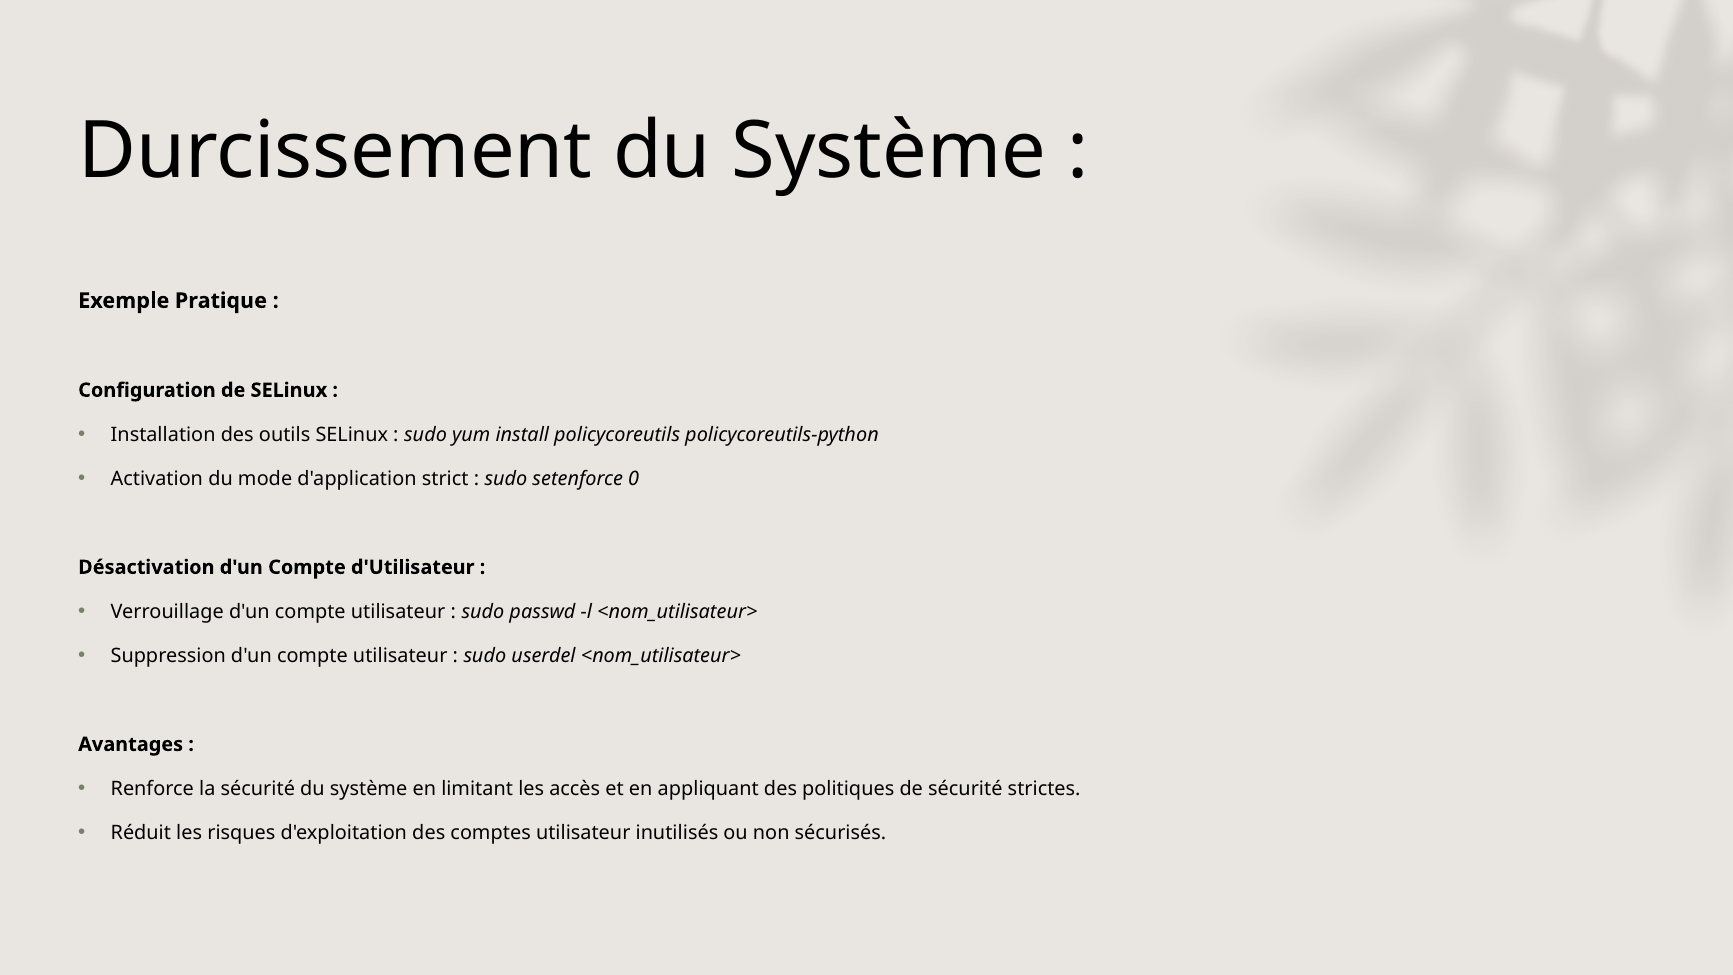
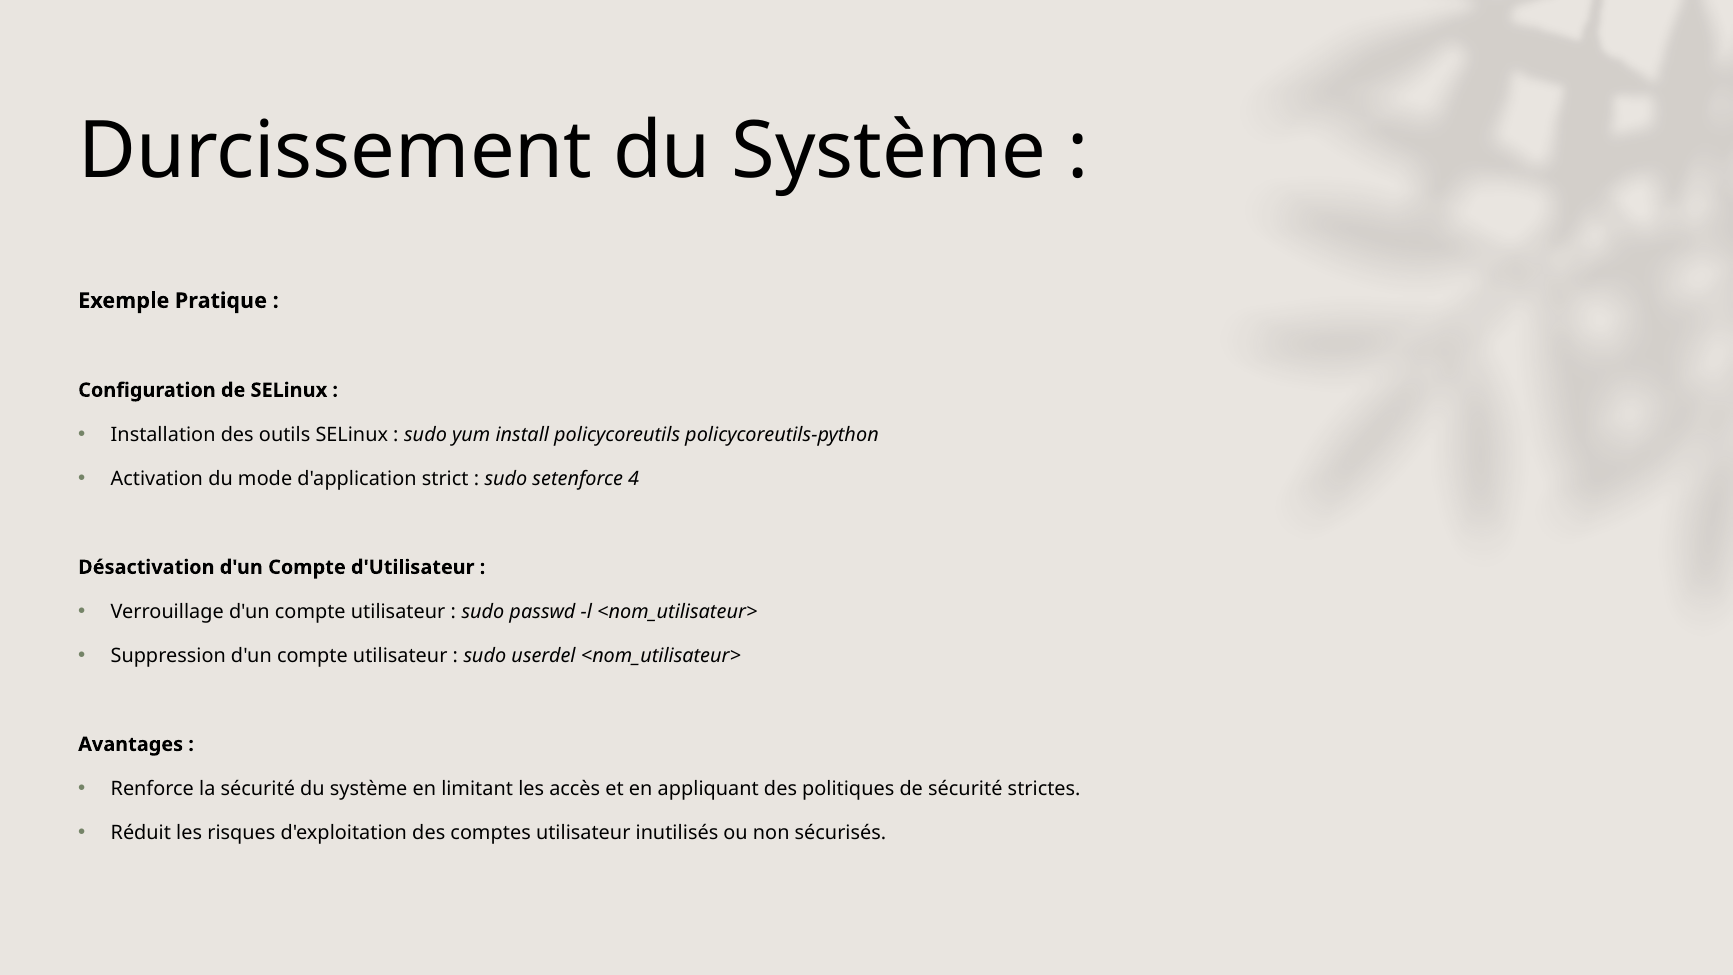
0: 0 -> 4 (634, 479)
